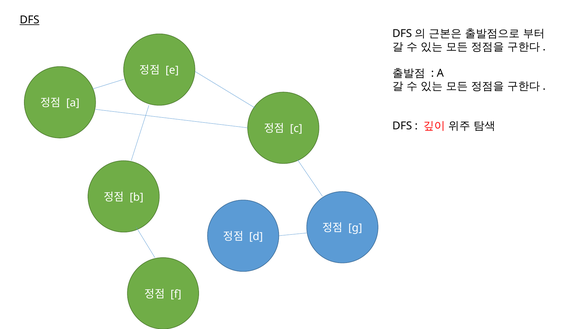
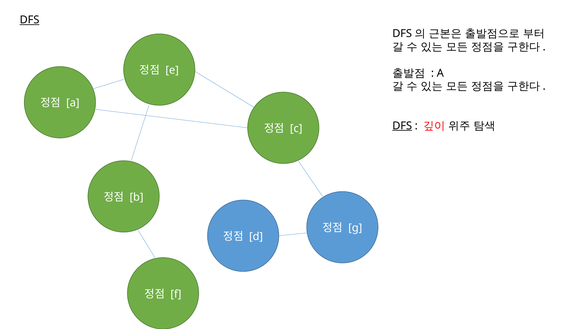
DFS underline: none -> present (402, 126)
